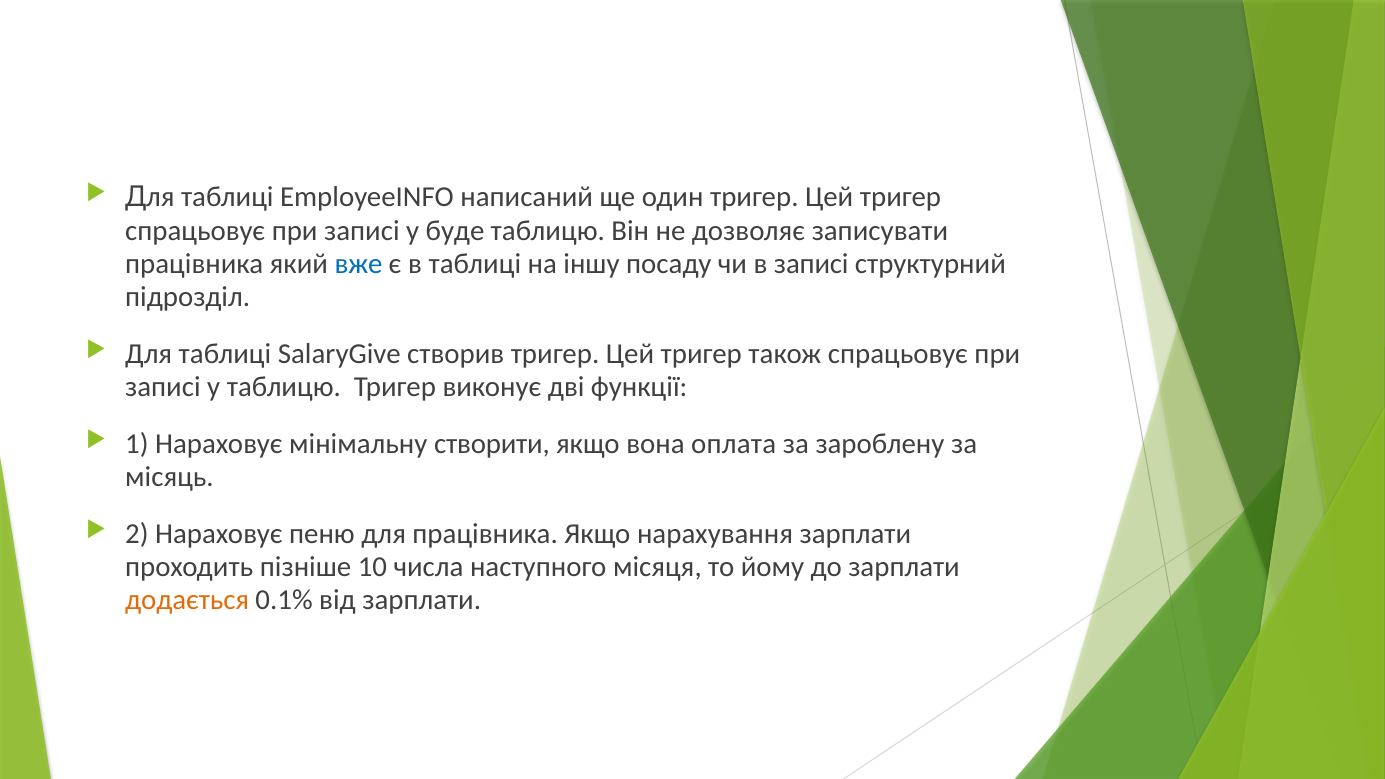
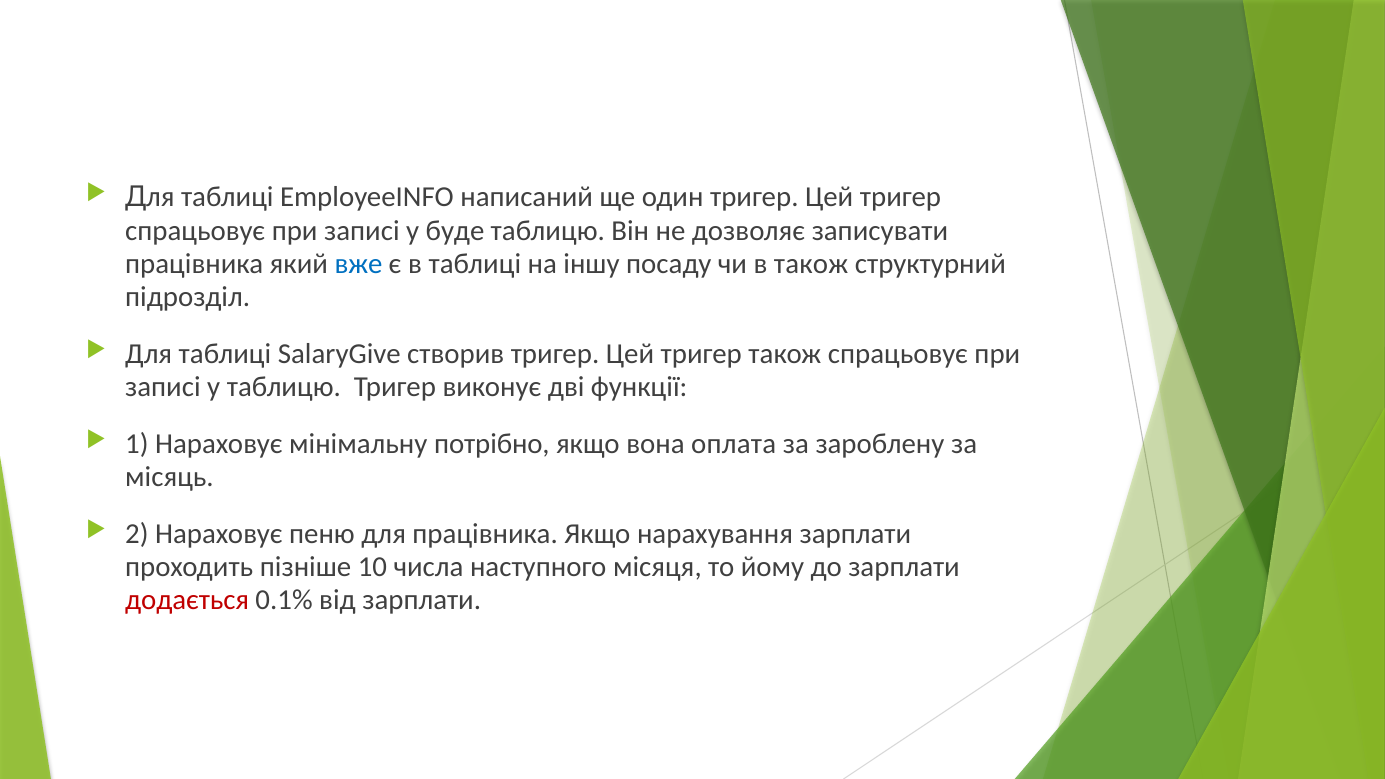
в записі: записі -> також (811, 264)
створити: створити -> потрібно (492, 444)
додається colour: orange -> red (187, 600)
